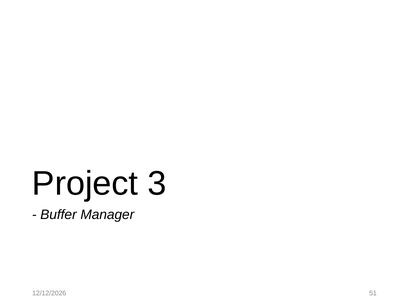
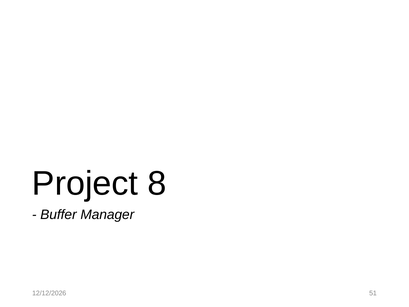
3: 3 -> 8 (157, 183)
